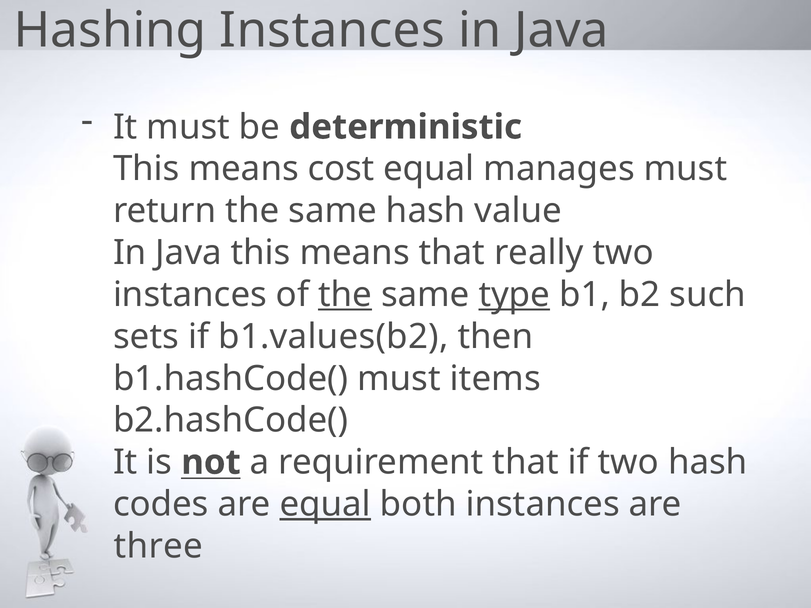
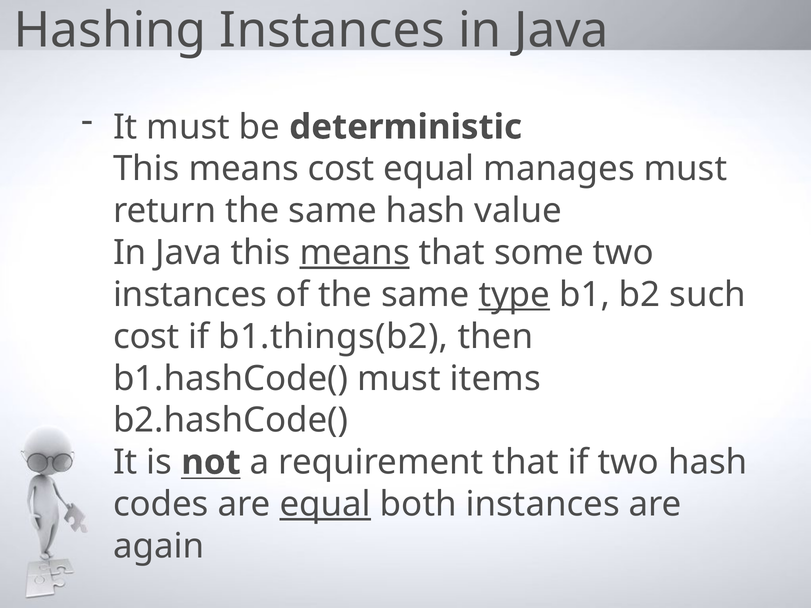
means underline: none -> present (355, 253)
really: really -> some (539, 253)
the underline: present -> none (345, 295)
sets: sets -> cost (146, 337)
b1.values(b2: b1.values(b2 -> b1.things(b2 (333, 337)
three: three -> again (159, 546)
